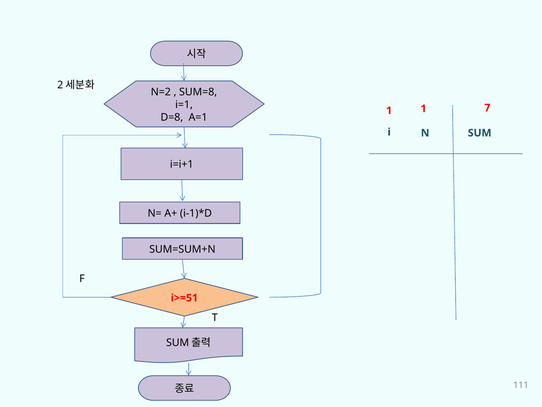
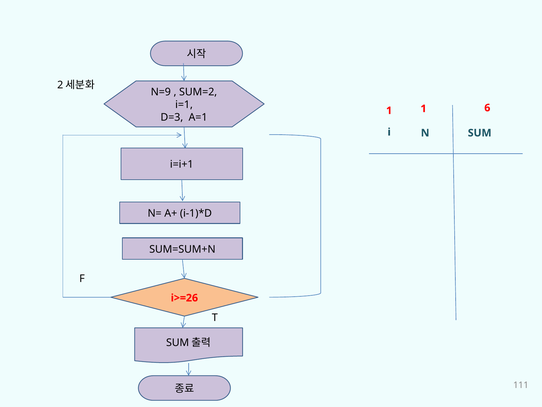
N=2: N=2 -> N=9 (161, 92)
SUM=8: SUM=8 -> SUM=2 (198, 92)
7: 7 -> 6 (487, 108)
D=8: D=8 -> D=3 (172, 117)
i>=51: i>=51 -> i>=26 (184, 298)
